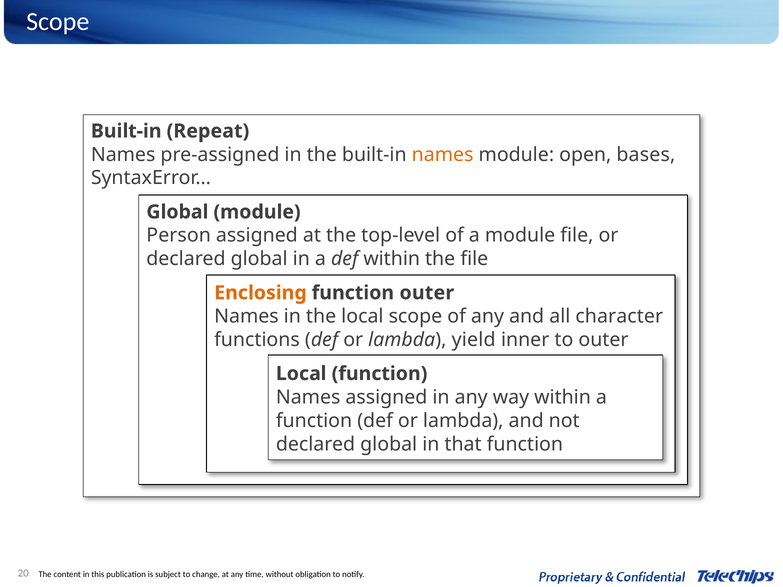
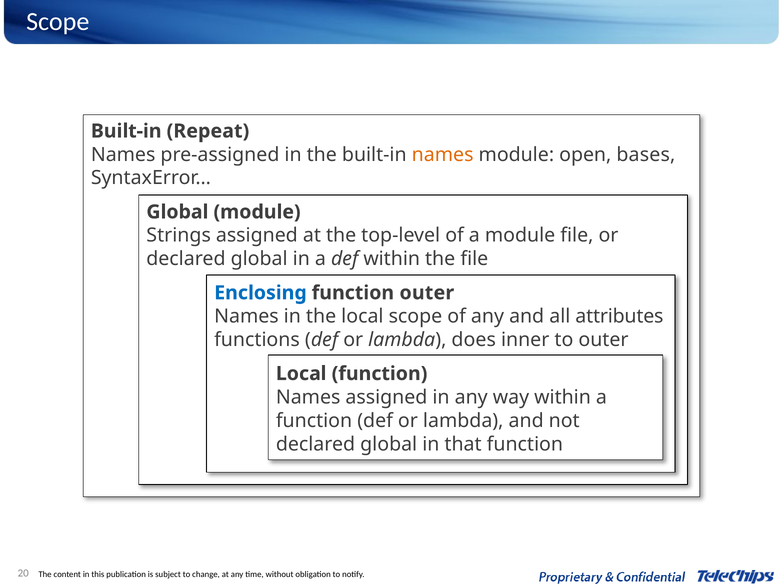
Person: Person -> Strings (179, 236)
Enclosing colour: orange -> blue (260, 293)
character: character -> attributes (619, 316)
yield: yield -> does (474, 340)
